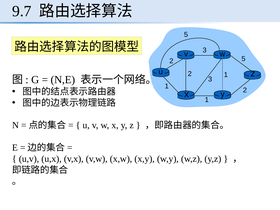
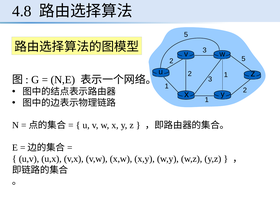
9.7: 9.7 -> 4.8 (22, 11)
